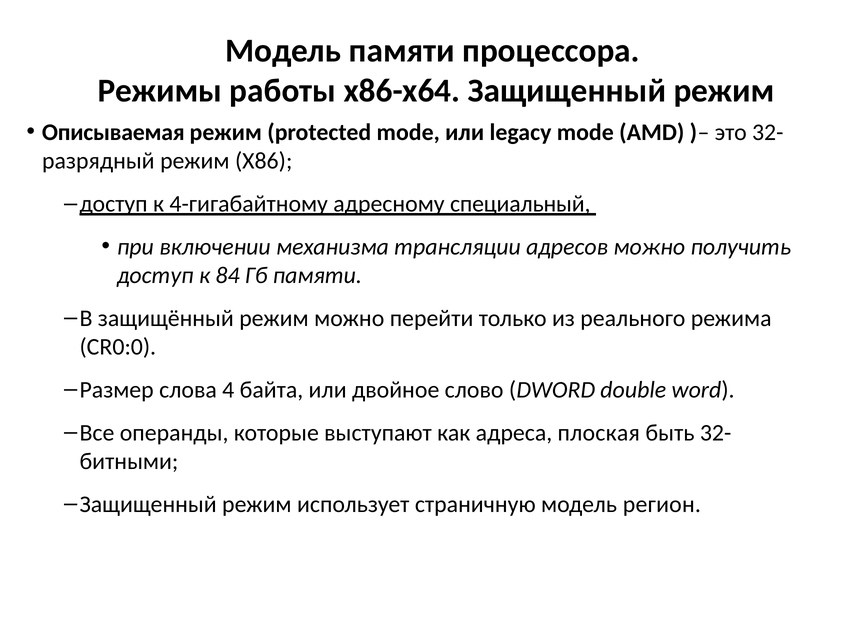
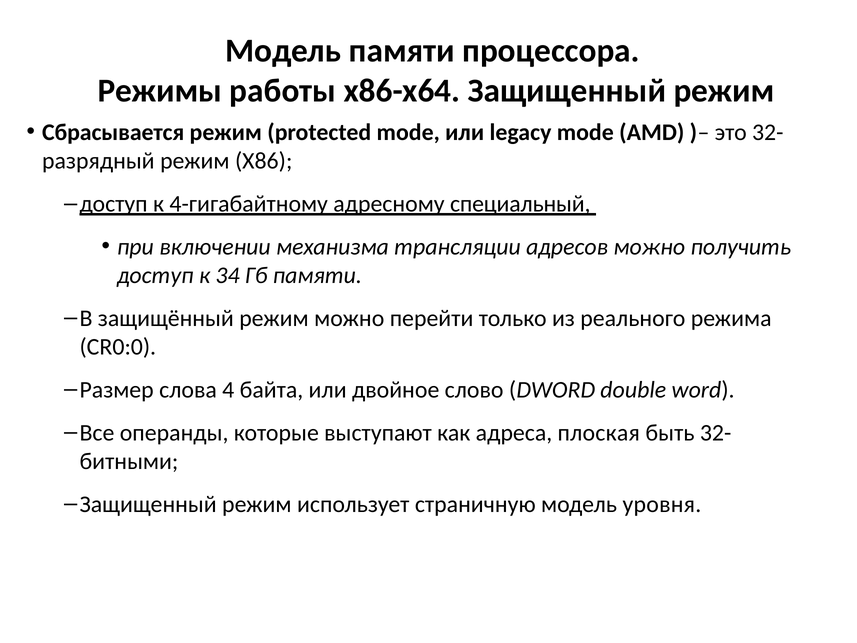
Описываемая: Описываемая -> Сбрасывается (113, 132)
84: 84 -> 34 (227, 275)
регион: регион -> уровня (662, 504)
